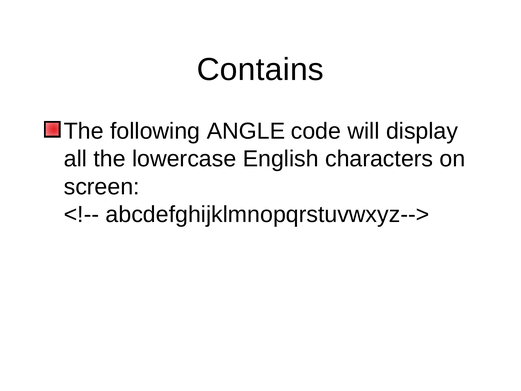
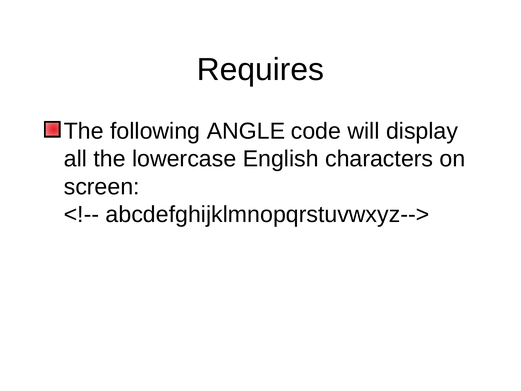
Contains: Contains -> Requires (260, 70)
